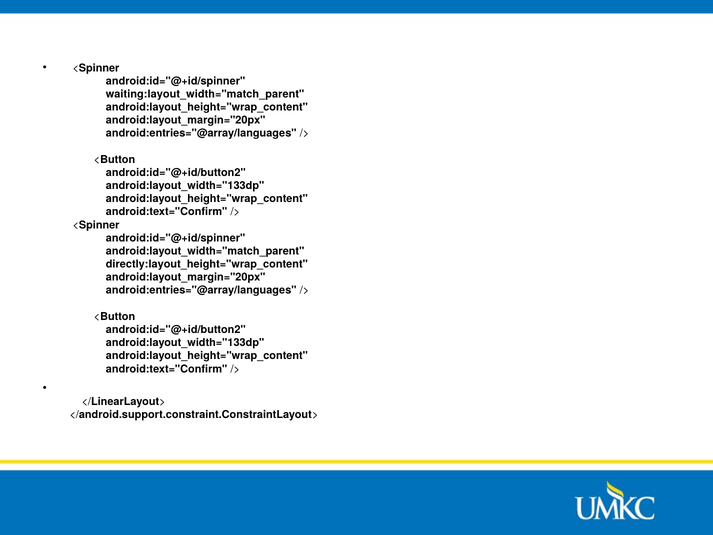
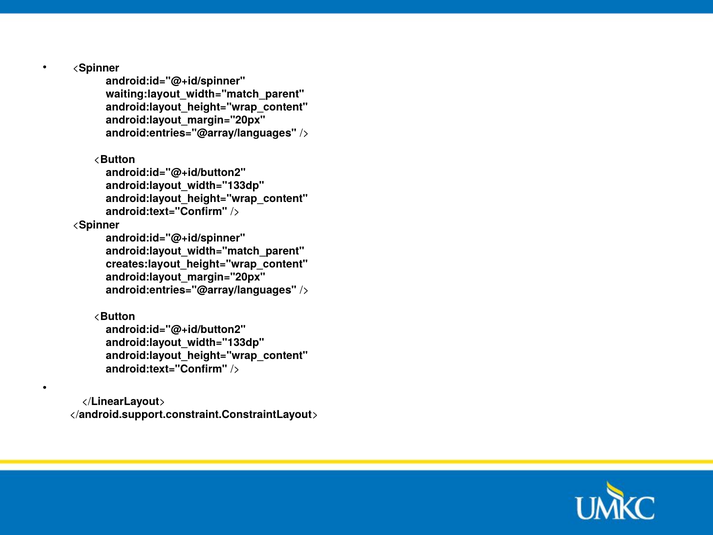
directly:layout_height="wrap_content: directly:layout_height="wrap_content -> creates:layout_height="wrap_content (207, 264)
